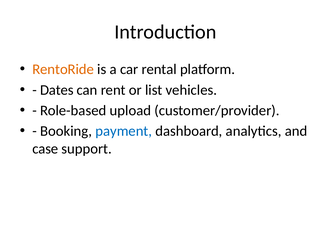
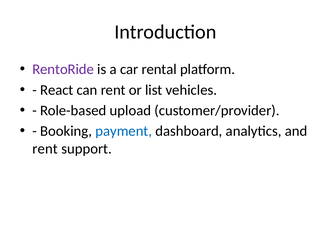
RentoRide colour: orange -> purple (63, 69)
Dates: Dates -> React (57, 90)
case: case -> rent (45, 149)
